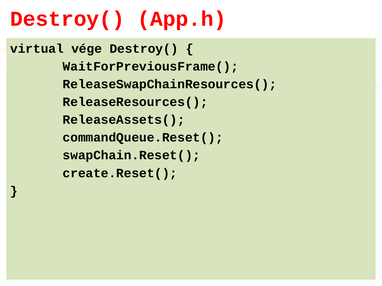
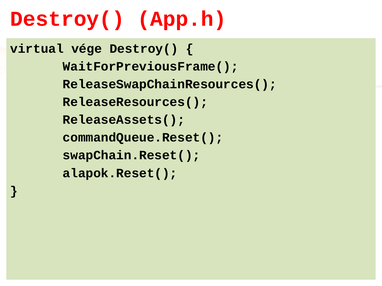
create.Reset(: create.Reset( -> alapok.Reset( (120, 173)
